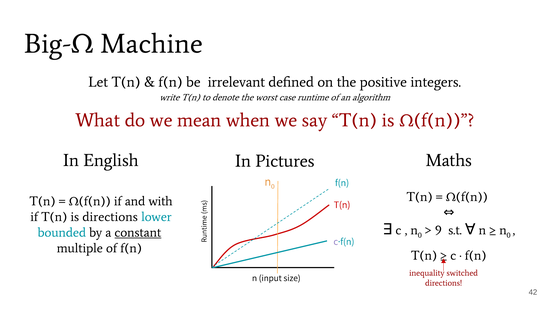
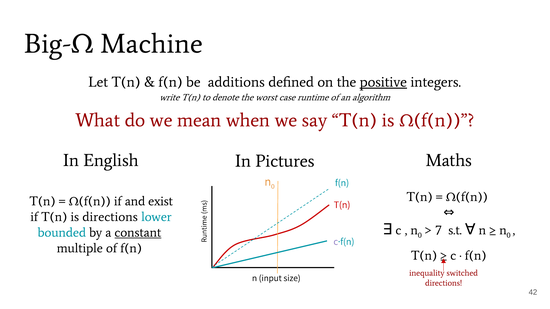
irrelevant: irrelevant -> additions (236, 82)
positive underline: none -> present (383, 82)
with: with -> exist (161, 202)
9: 9 -> 7 (438, 231)
